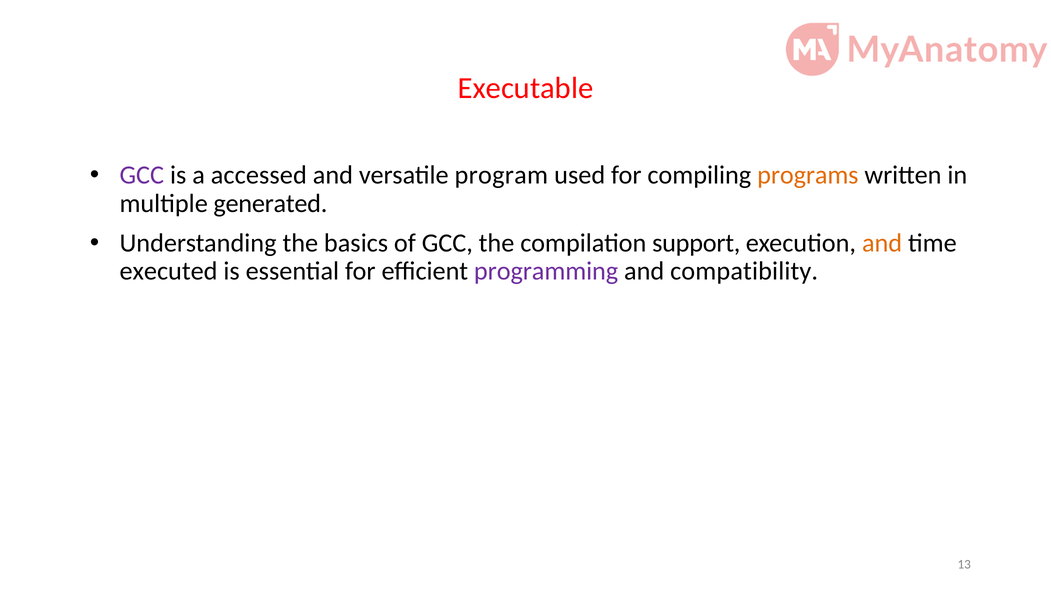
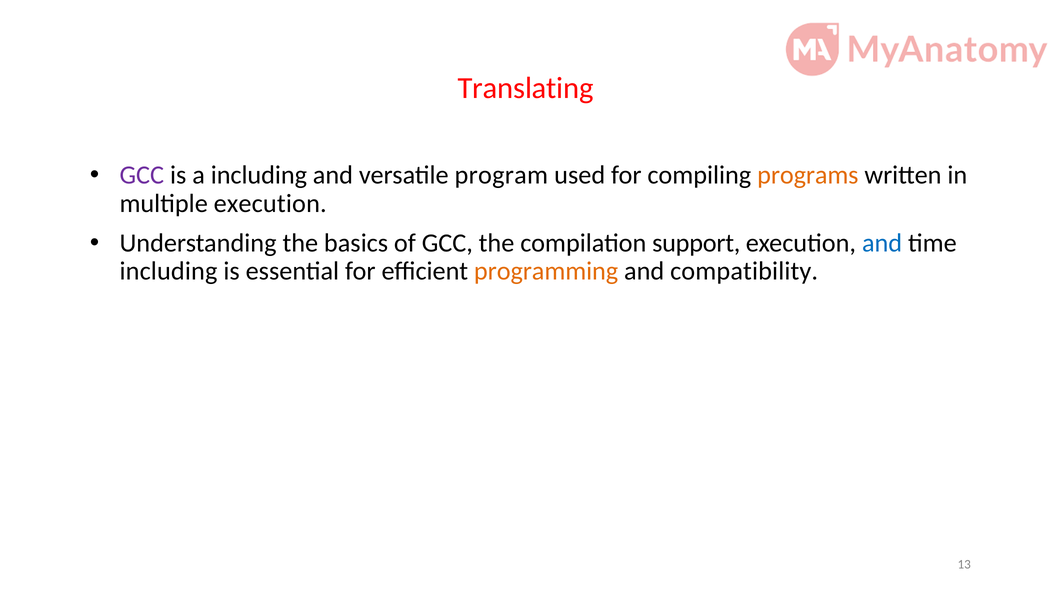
Executable: Executable -> Translating (526, 88)
a accessed: accessed -> including (259, 175)
multiple generated: generated -> execution (270, 204)
and colour: orange -> blue (882, 243)
executed: executed -> including (168, 271)
programming colour: purple -> orange (546, 271)
